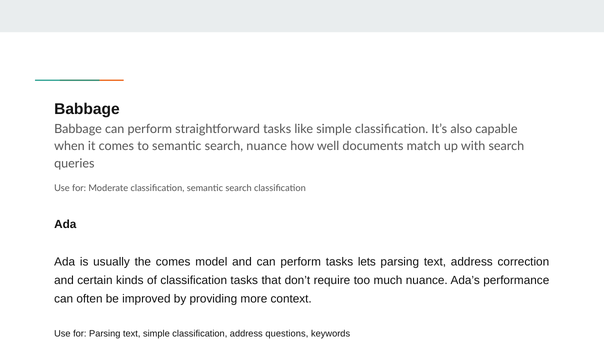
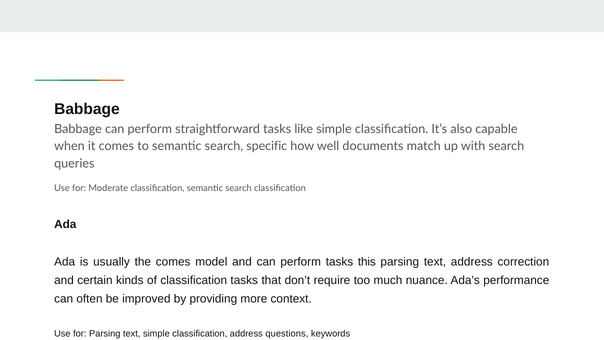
search nuance: nuance -> specific (267, 146)
lets: lets -> this (367, 262)
